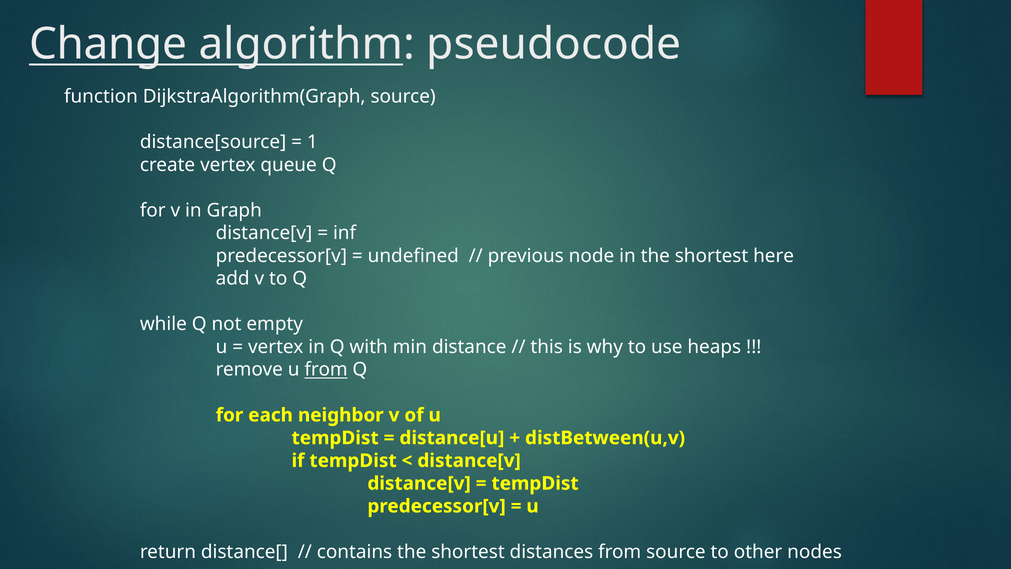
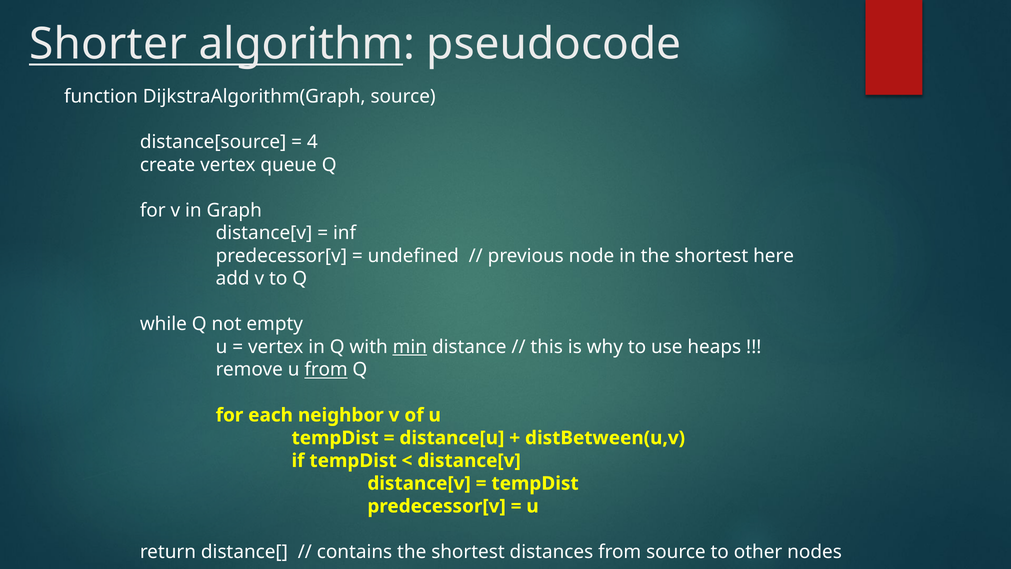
Change: Change -> Shorter (108, 44)
1: 1 -> 4 (312, 142)
min underline: none -> present (410, 347)
